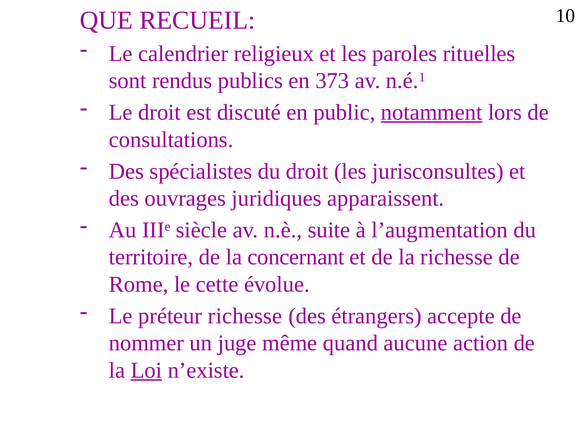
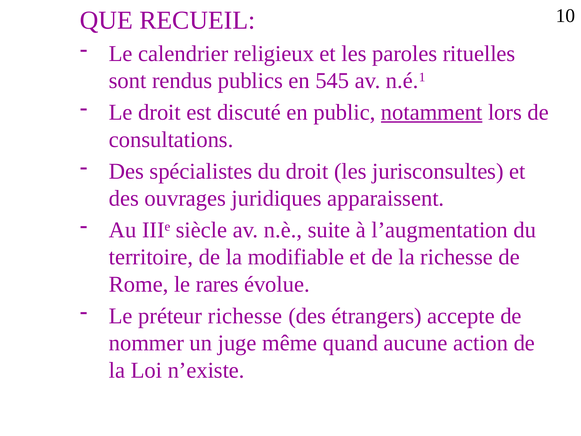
373: 373 -> 545 (332, 81)
concernant: concernant -> modifiable (296, 257)
cette: cette -> rares (217, 284)
Loi underline: present -> none (146, 370)
